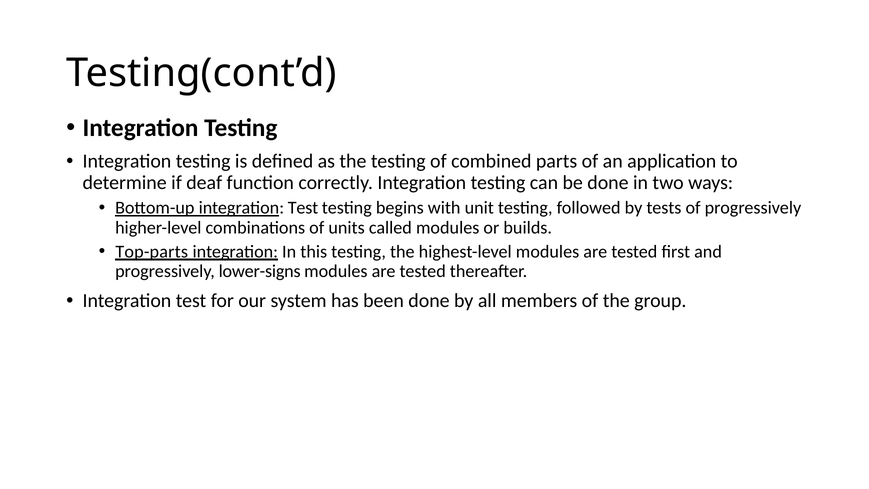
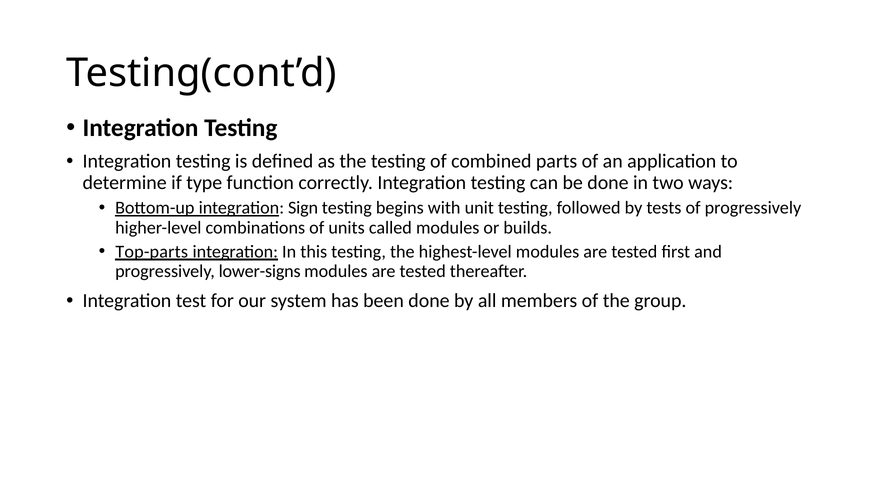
deaf: deaf -> type (204, 183)
Bottom-up integration Test: Test -> Sign (303, 208)
